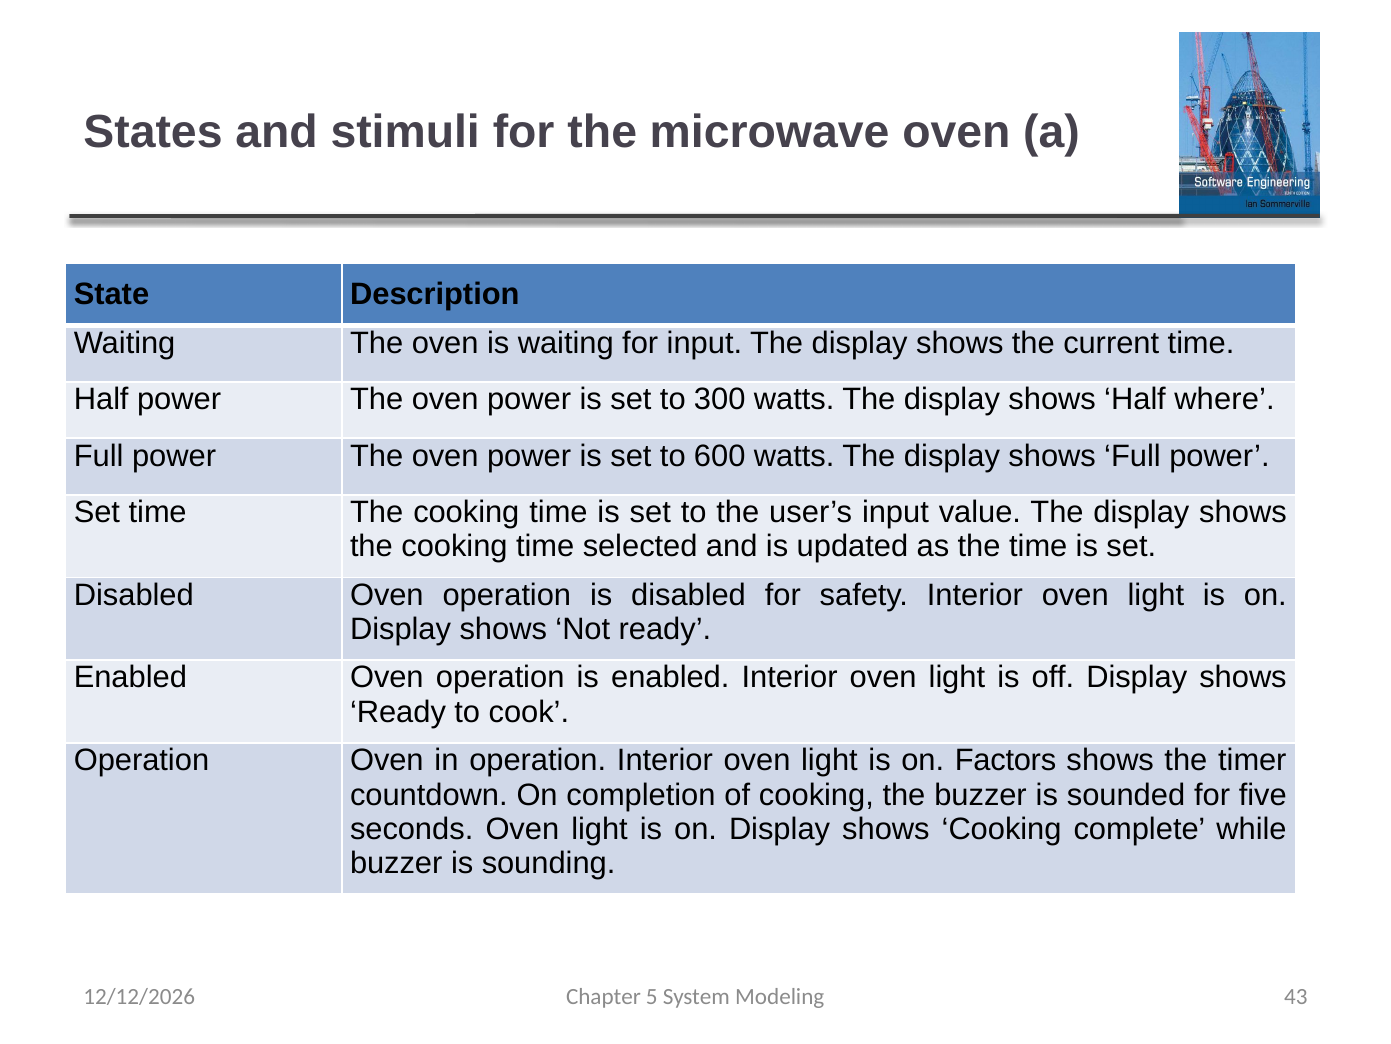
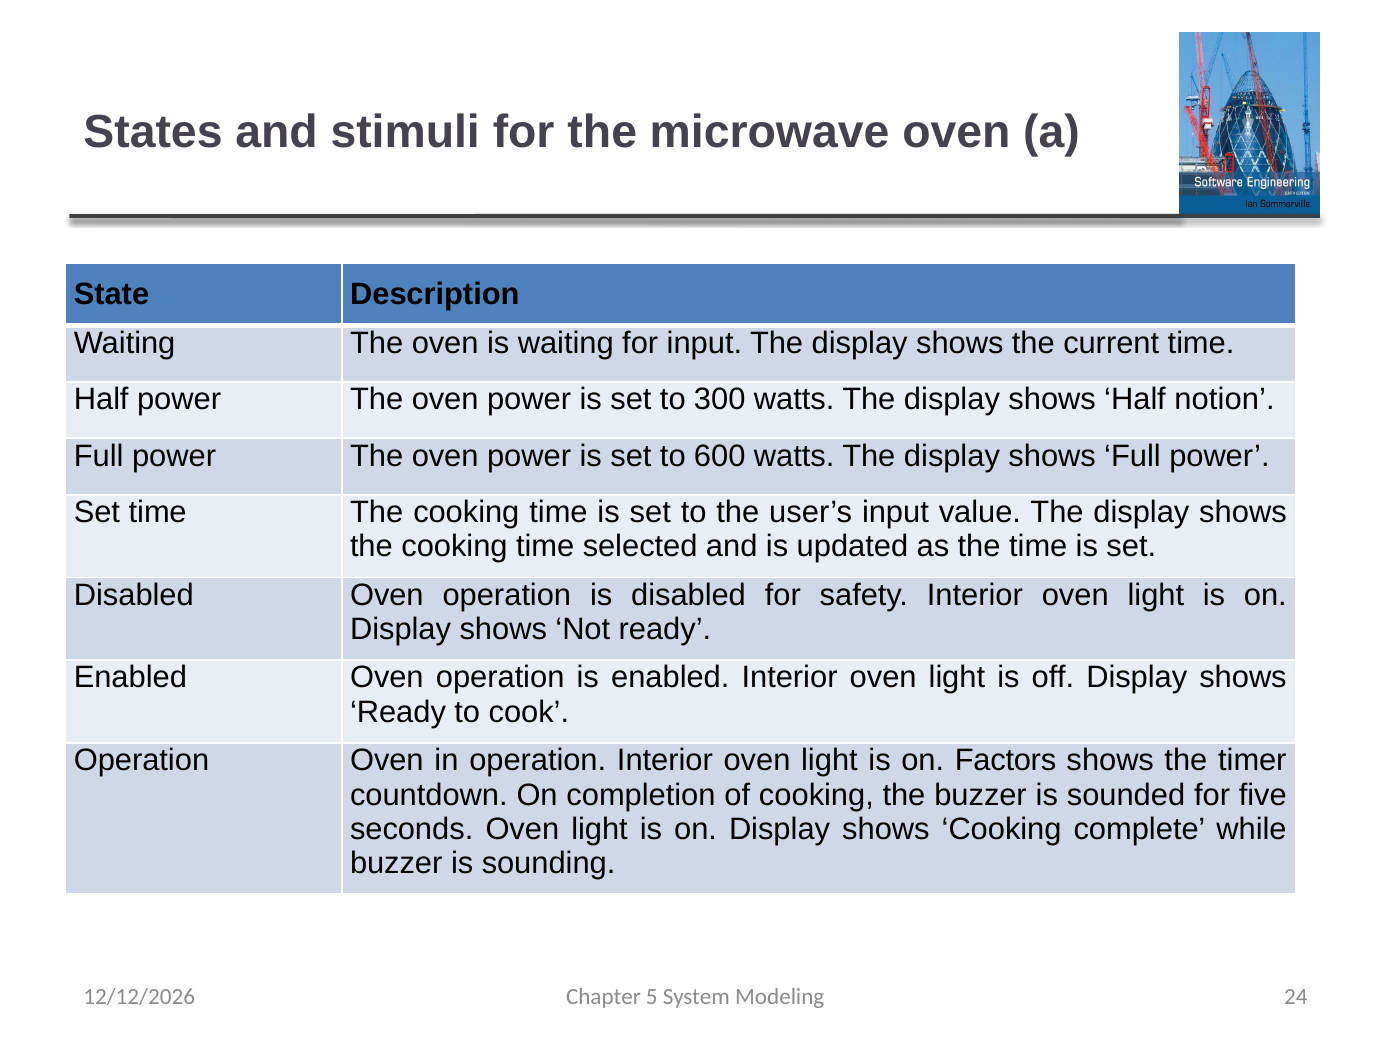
where: where -> notion (1224, 399)
43: 43 -> 24 (1296, 996)
